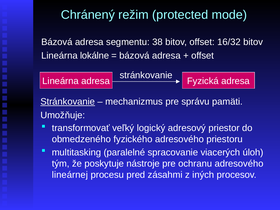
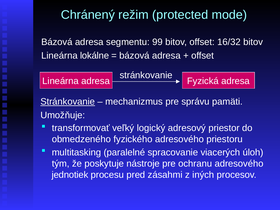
38: 38 -> 99 (158, 42)
lineárnej: lineárnej -> jednotiek (70, 175)
